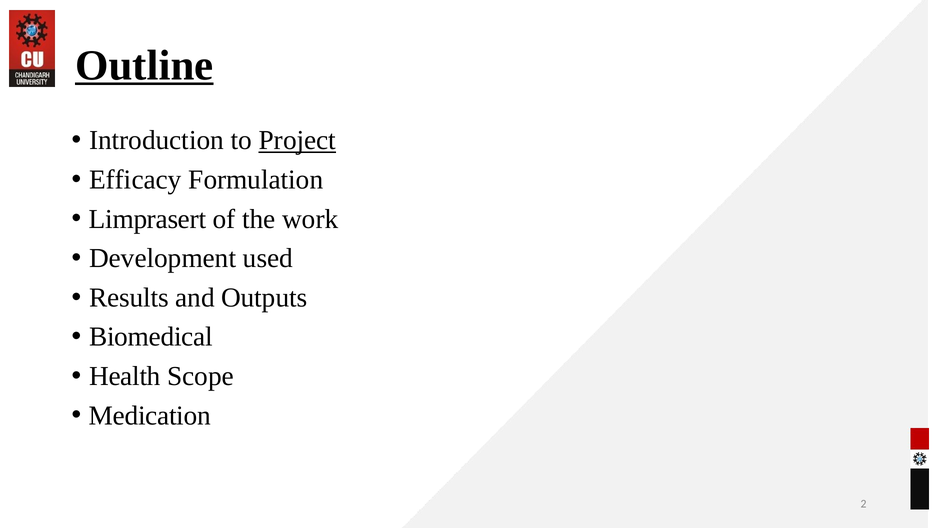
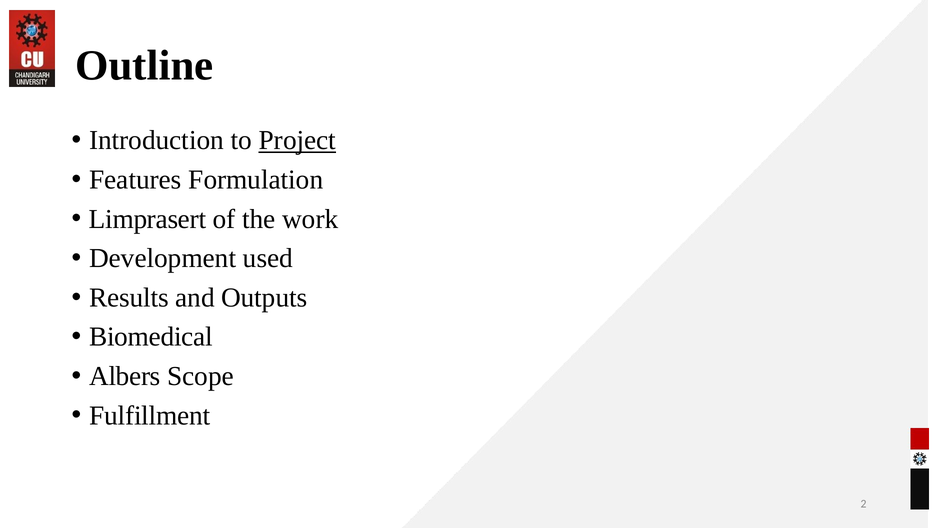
Outline underline: present -> none (144, 65)
Efficacy: Efficacy -> Features (135, 180)
Health: Health -> Albers (125, 376)
Medication: Medication -> Fulfillment (150, 415)
